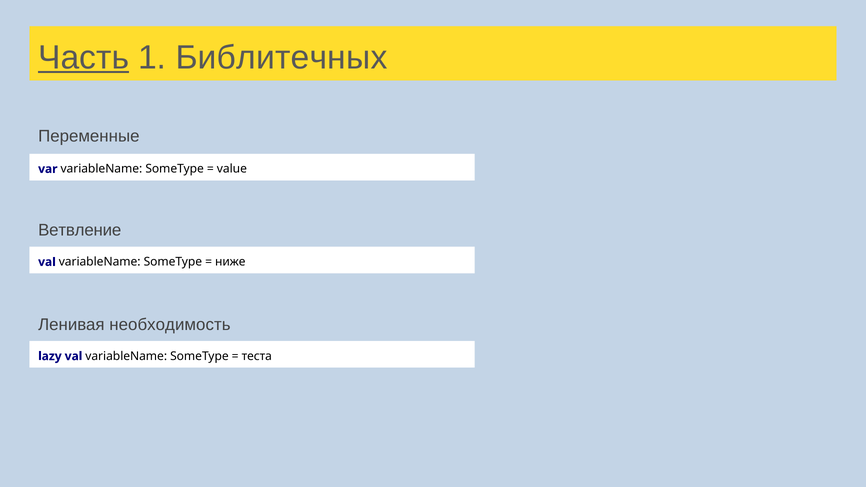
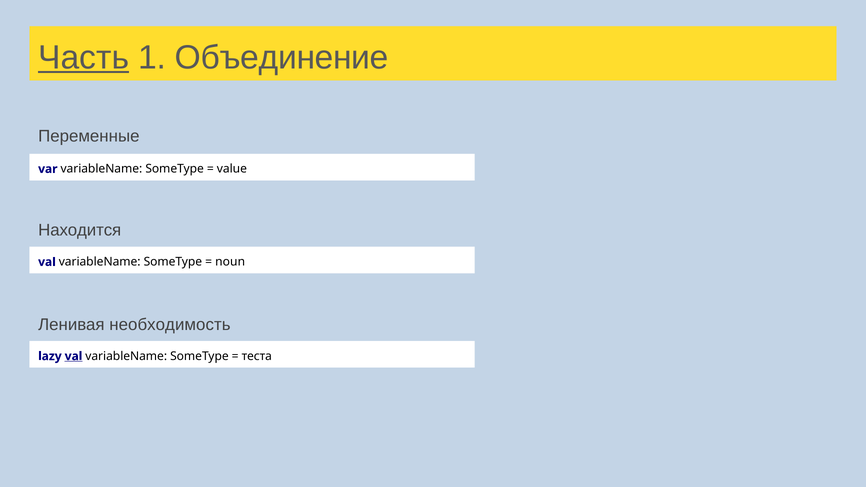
Библитечных: Библитечных -> Объединение (282, 57)
Ветвление: Ветвление -> Находится (80, 230)
ниже: ниже -> noun (230, 262)
val underline: none -> present (74, 356)
